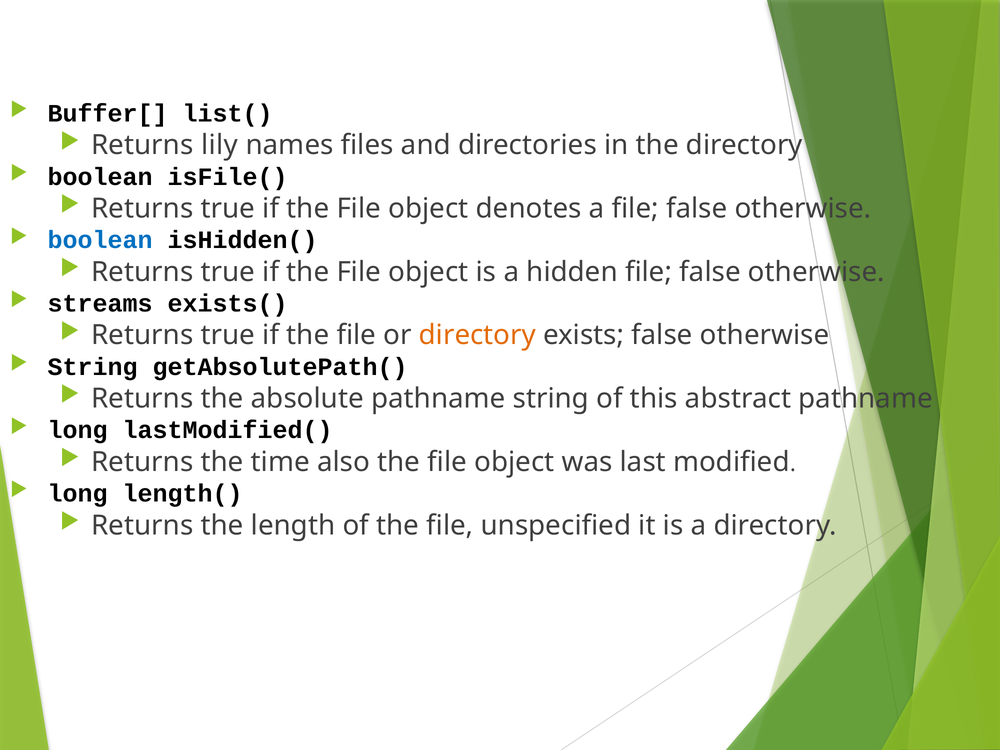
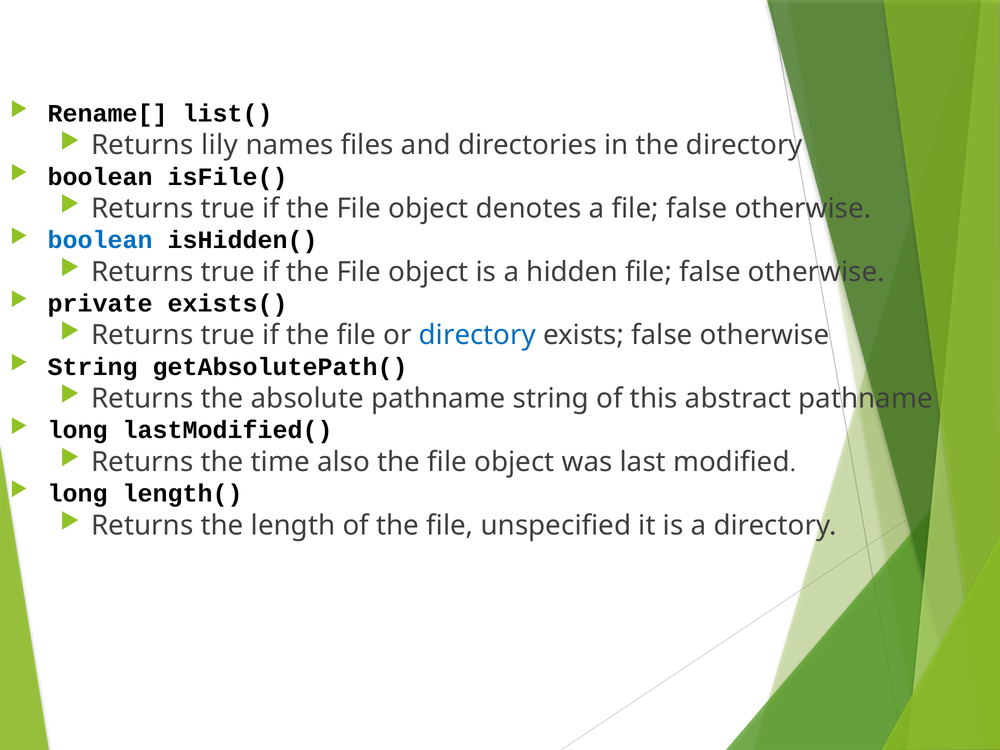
Buffer[: Buffer[ -> Rename[ (108, 113)
streams: streams -> private (100, 303)
directory colour: orange -> blue (477, 335)
